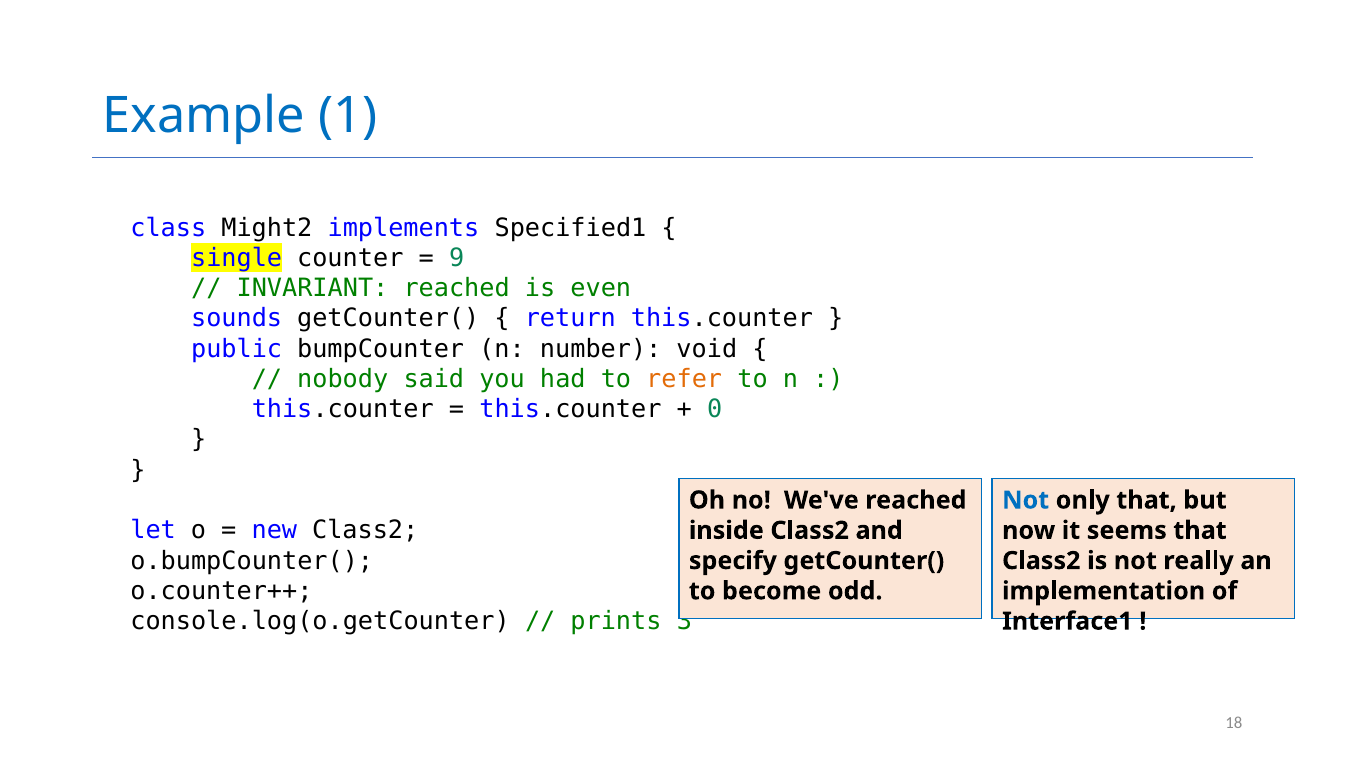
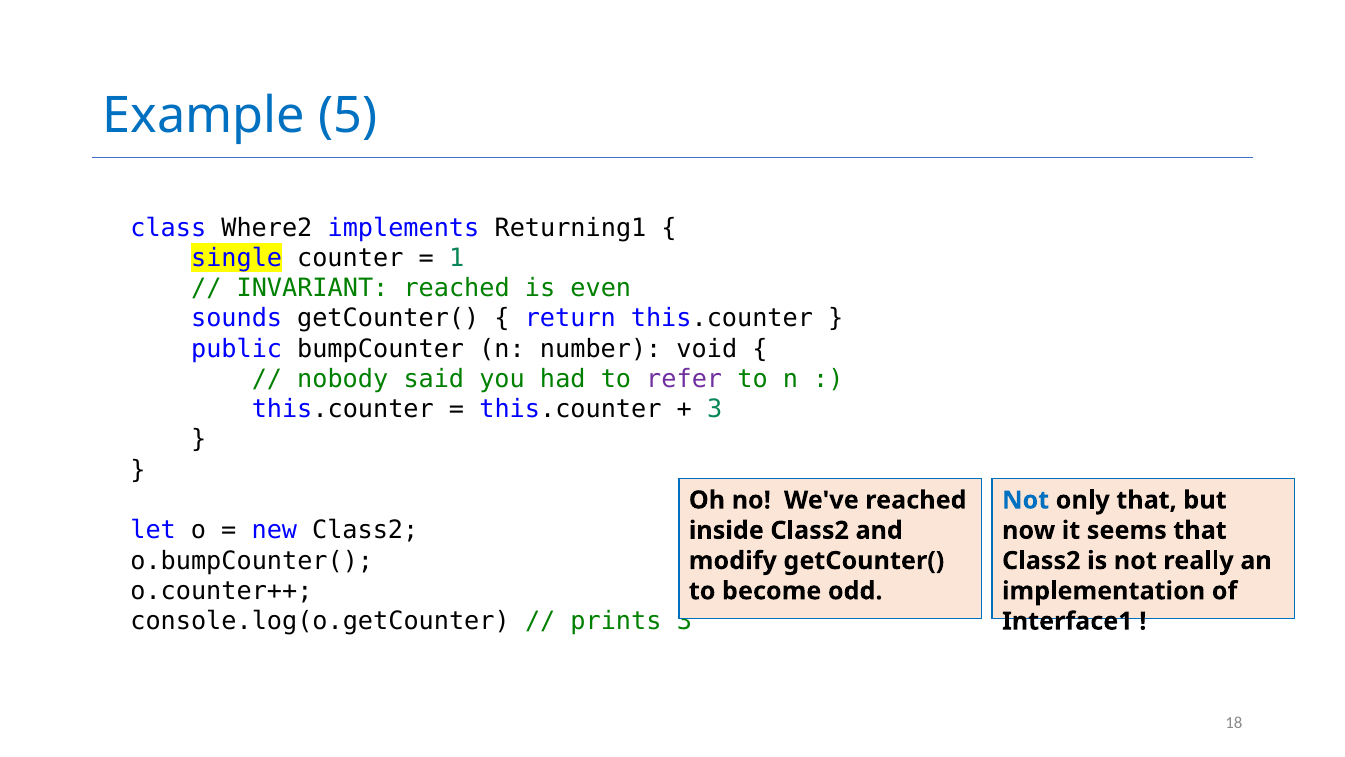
1: 1 -> 5 (348, 116)
Might2: Might2 -> Where2 (267, 228)
Specified1: Specified1 -> Returning1 (570, 228)
9: 9 -> 1 (457, 258)
refer colour: orange -> purple (684, 379)
0: 0 -> 3 (715, 409)
specify: specify -> modify (733, 560)
